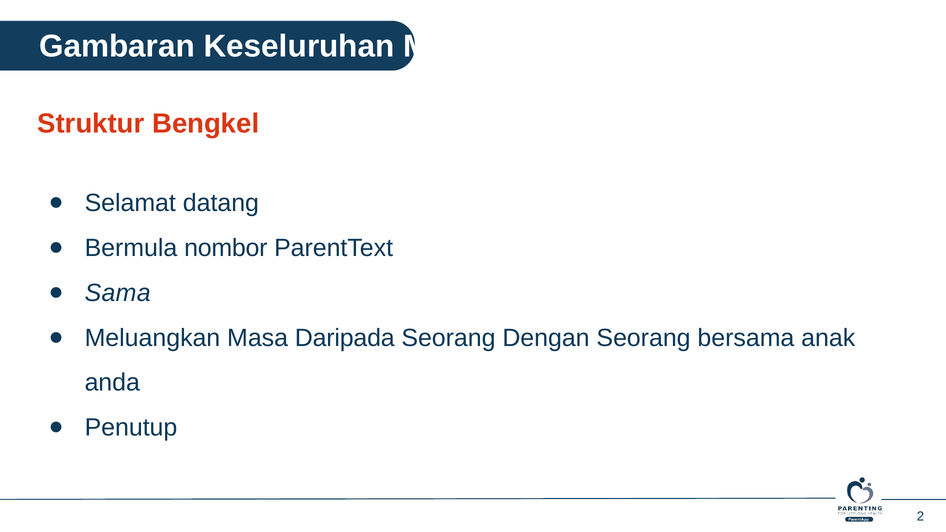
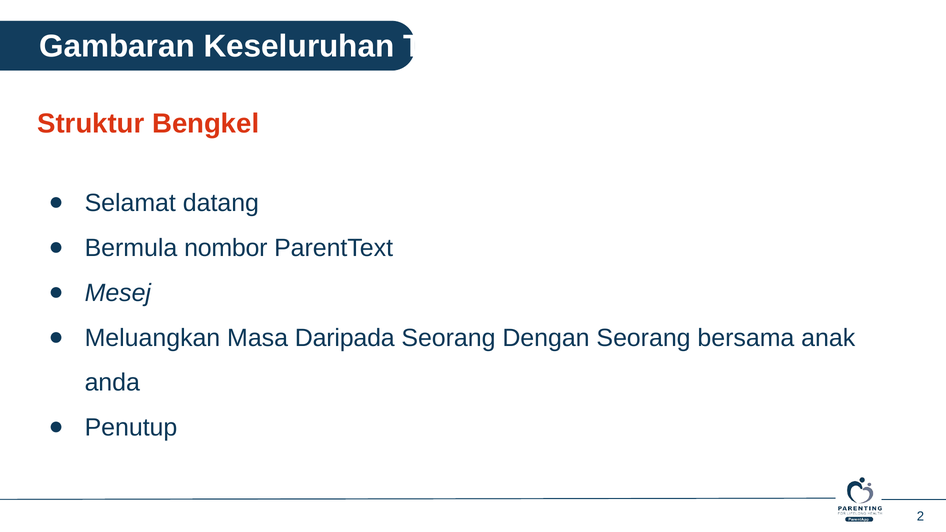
Mari: Mari -> Tepi (436, 46)
Sama: Sama -> Mesej (118, 293)
